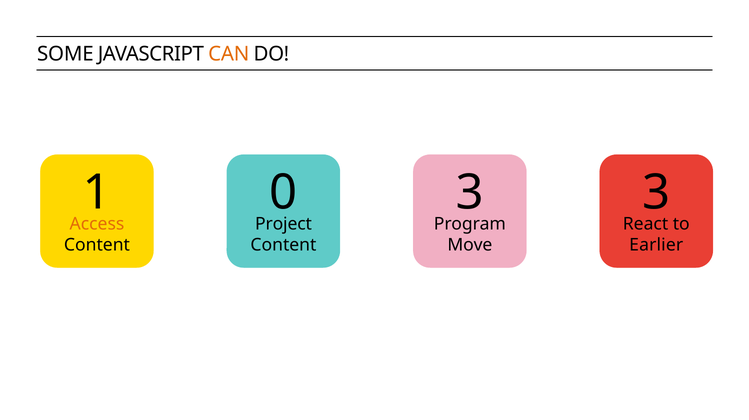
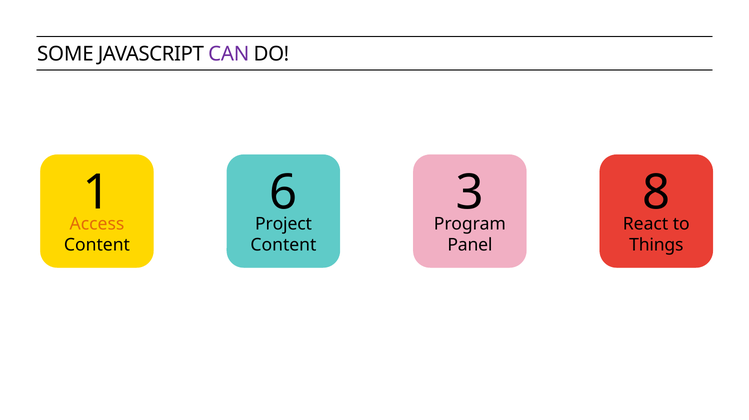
CAN colour: orange -> purple (229, 54)
0: 0 -> 6 (283, 193)
3 3: 3 -> 8 (656, 193)
Move: Move -> Panel (470, 245)
Earlier: Earlier -> Things (656, 245)
